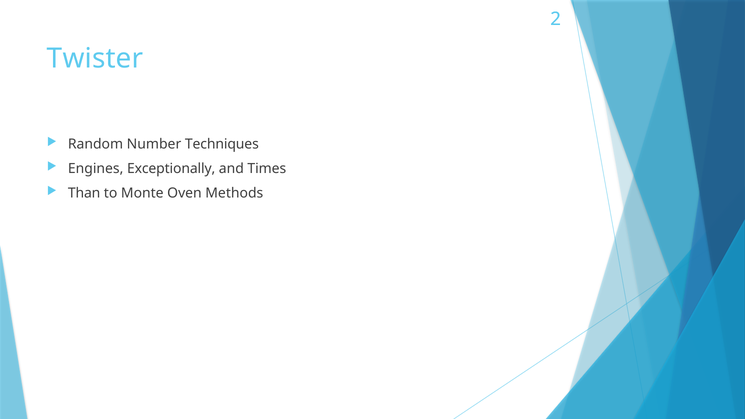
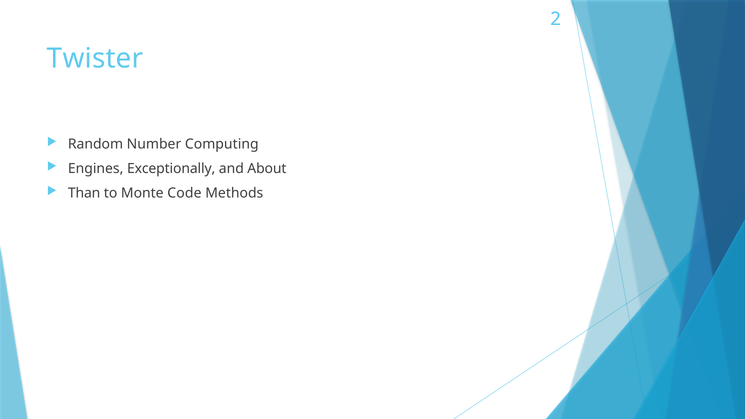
Techniques: Techniques -> Computing (222, 144)
Times: Times -> About (267, 169)
Oven: Oven -> Code (184, 193)
